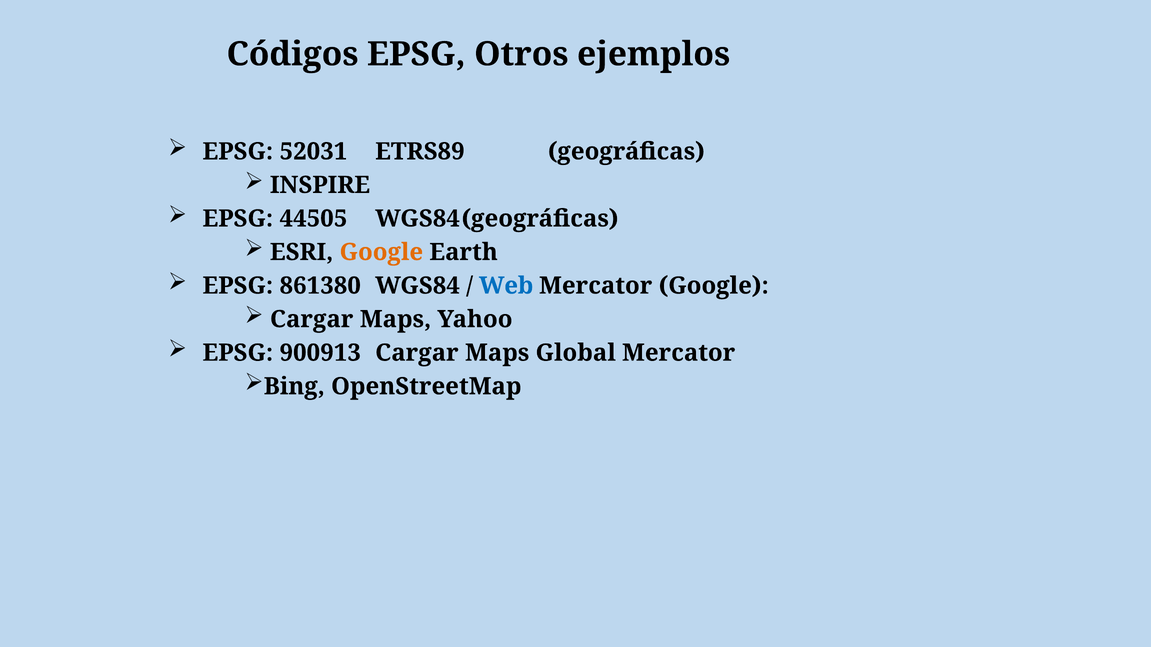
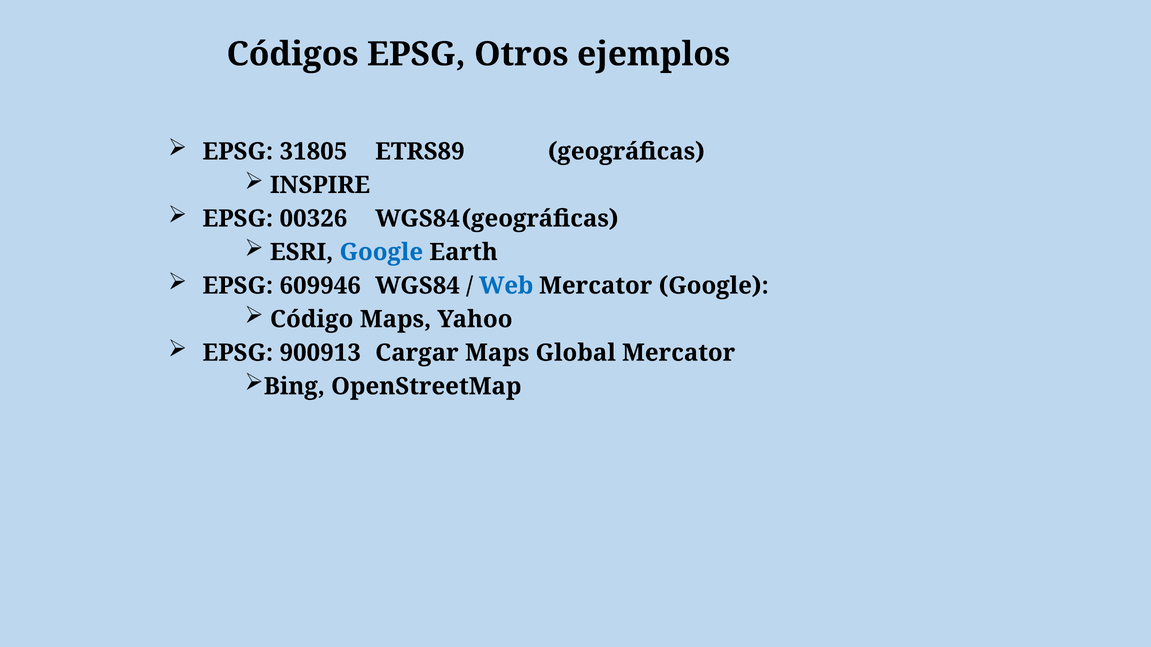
52031: 52031 -> 31805 (313, 152)
44505: 44505 -> 00326 (313, 219)
Google colour: orange -> blue (381, 252)
861380: 861380 -> 609946 (320, 286)
Cargar: Cargar -> Código (312, 319)
